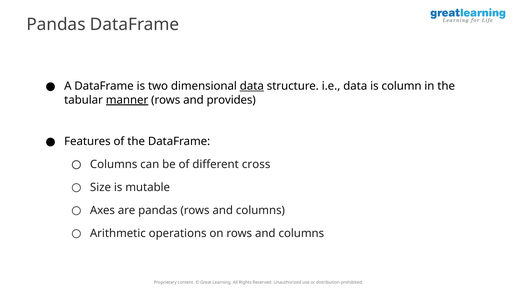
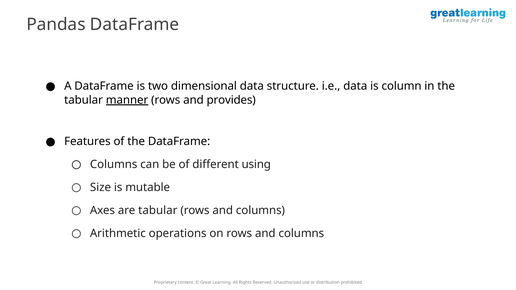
data underline: present -> none (252, 86)
cross: cross -> using (256, 165)
are pandas: pandas -> tabular (158, 210)
